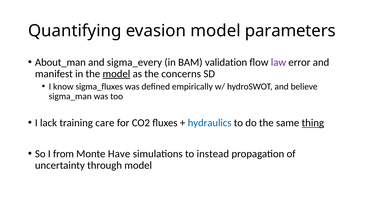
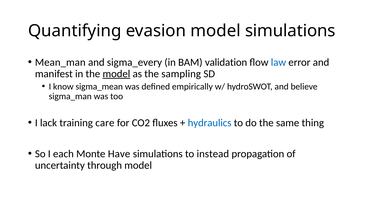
model parameters: parameters -> simulations (290, 31)
About_man: About_man -> Mean_man (60, 62)
law colour: purple -> blue (278, 62)
concerns: concerns -> sampling (181, 74)
sigma_fluxes: sigma_fluxes -> sigma_mean (99, 86)
thing underline: present -> none (313, 123)
from: from -> each (63, 154)
